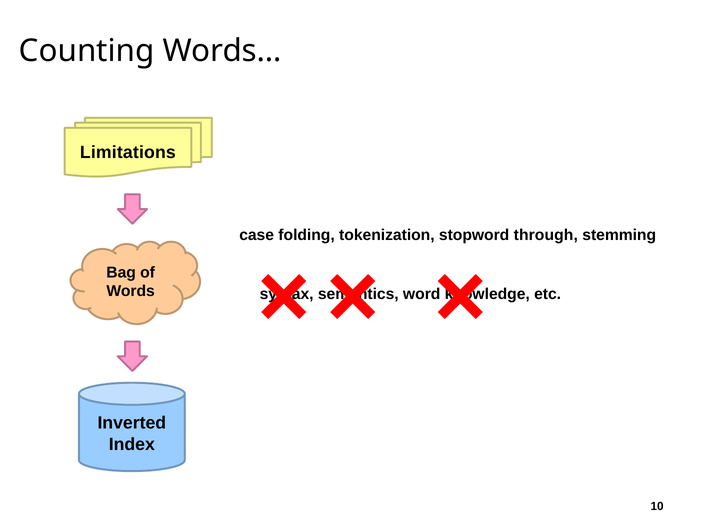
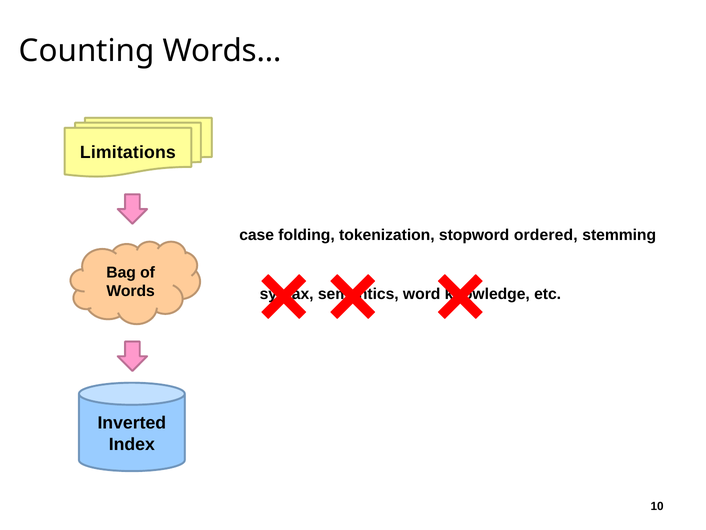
through: through -> ordered (546, 235)
